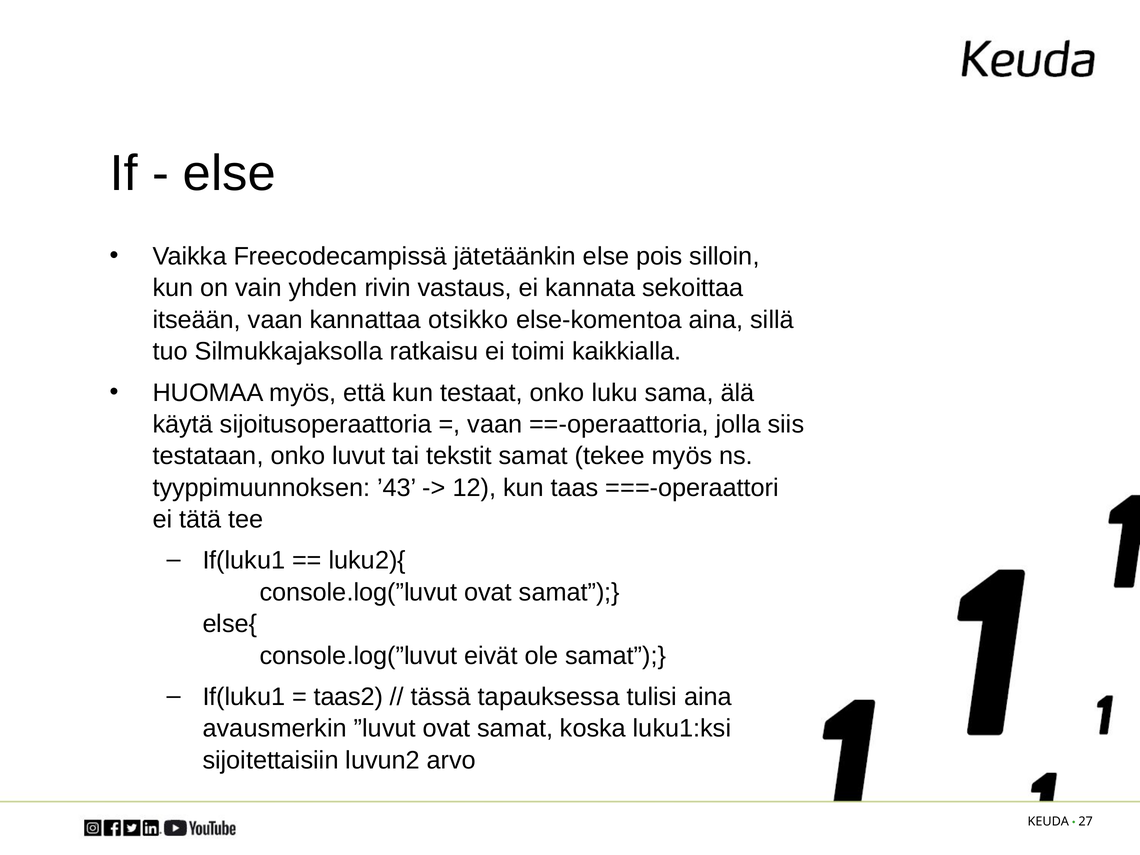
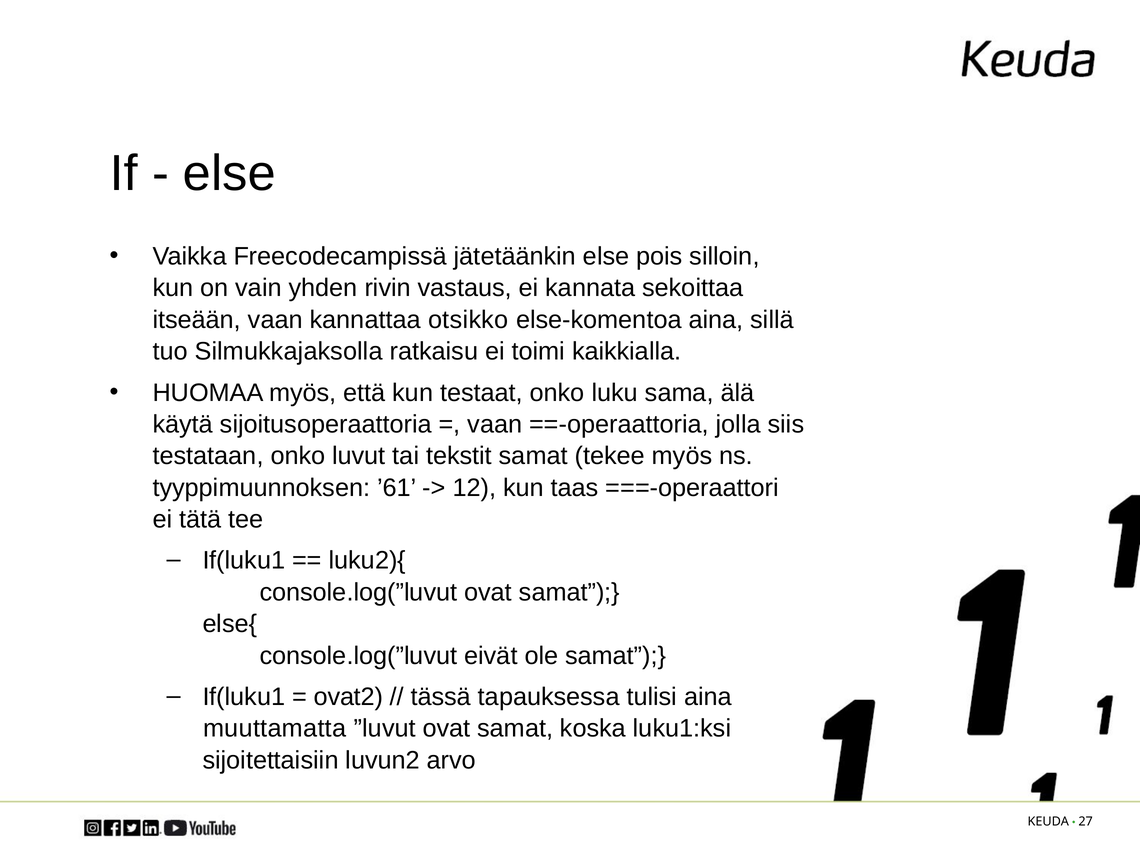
’43: ’43 -> ’61 (397, 488)
taas2: taas2 -> ovat2 (348, 697)
avausmerkin: avausmerkin -> muuttamatta (275, 729)
